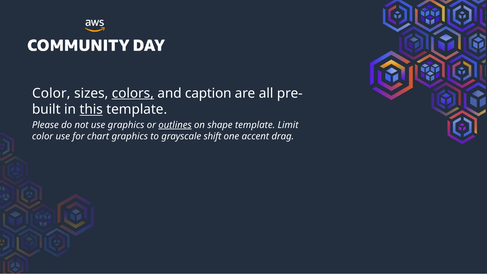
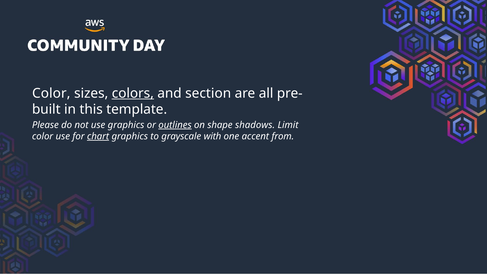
caption: caption -> section (208, 93)
this underline: present -> none (91, 109)
shape template: template -> shadows (255, 125)
chart underline: none -> present (98, 136)
shift: shift -> with (212, 136)
drag: drag -> from (283, 136)
